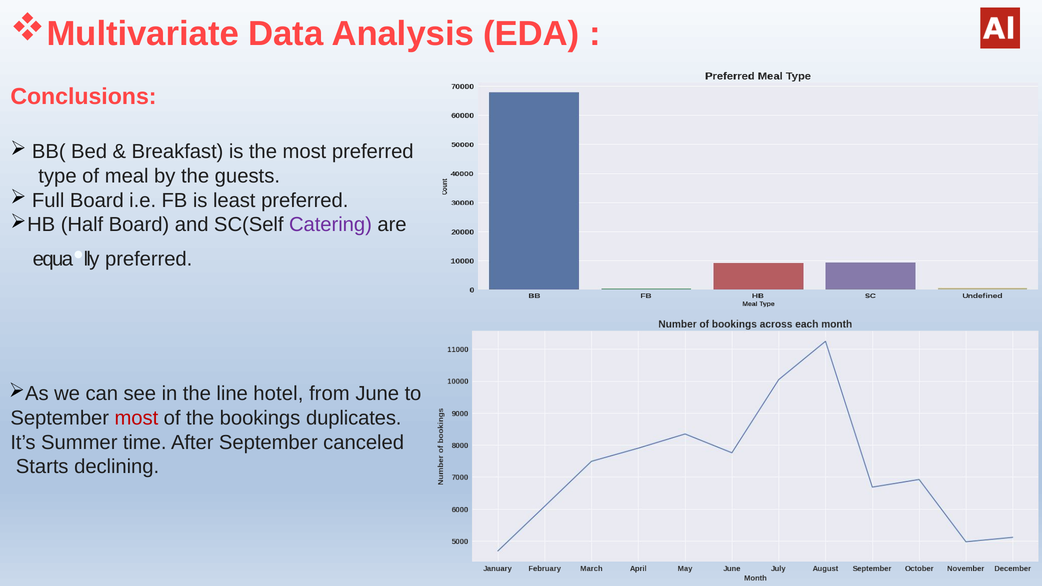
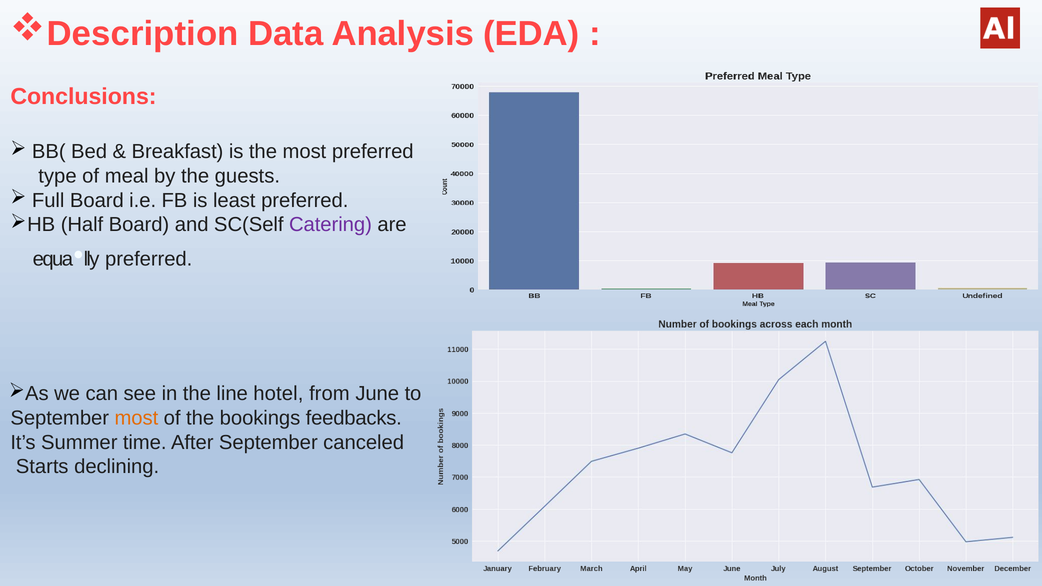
Multivariate: Multivariate -> Description (143, 34)
most colour: red -> orange (136, 418)
duplicates: duplicates -> feedbacks (354, 418)
